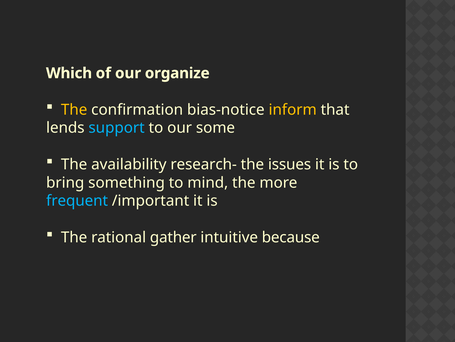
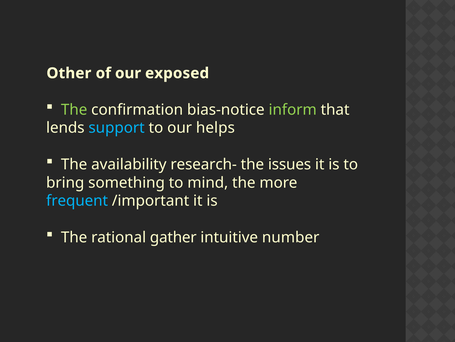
Which: Which -> Other (69, 73)
organize: organize -> exposed (177, 73)
The colour: yellow -> light green (74, 109)
inform colour: yellow -> light green (293, 109)
some: some -> helps (215, 128)
because: because -> number (291, 237)
